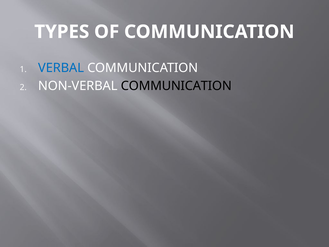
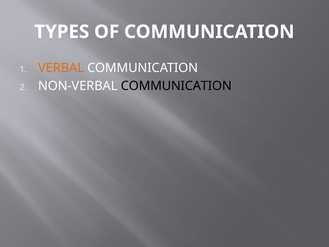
VERBAL colour: blue -> orange (61, 68)
